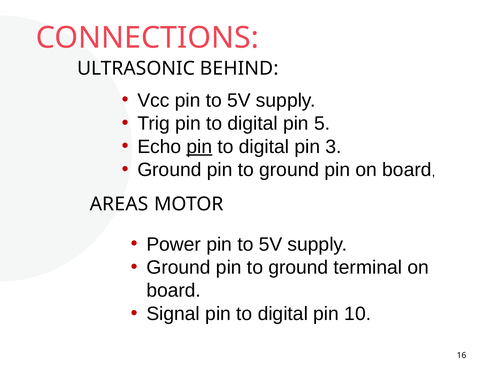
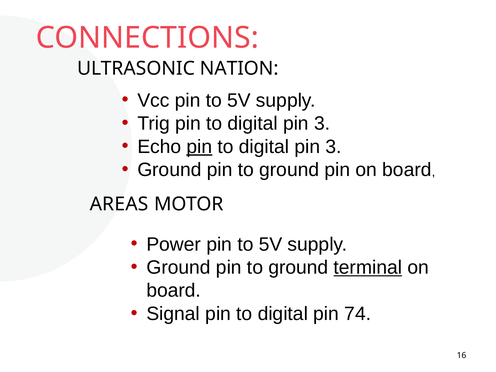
BEHIND: BEHIND -> NATION (239, 69)
5: 5 -> 3 (322, 124)
terminal underline: none -> present (368, 267)
10: 10 -> 74 (358, 314)
